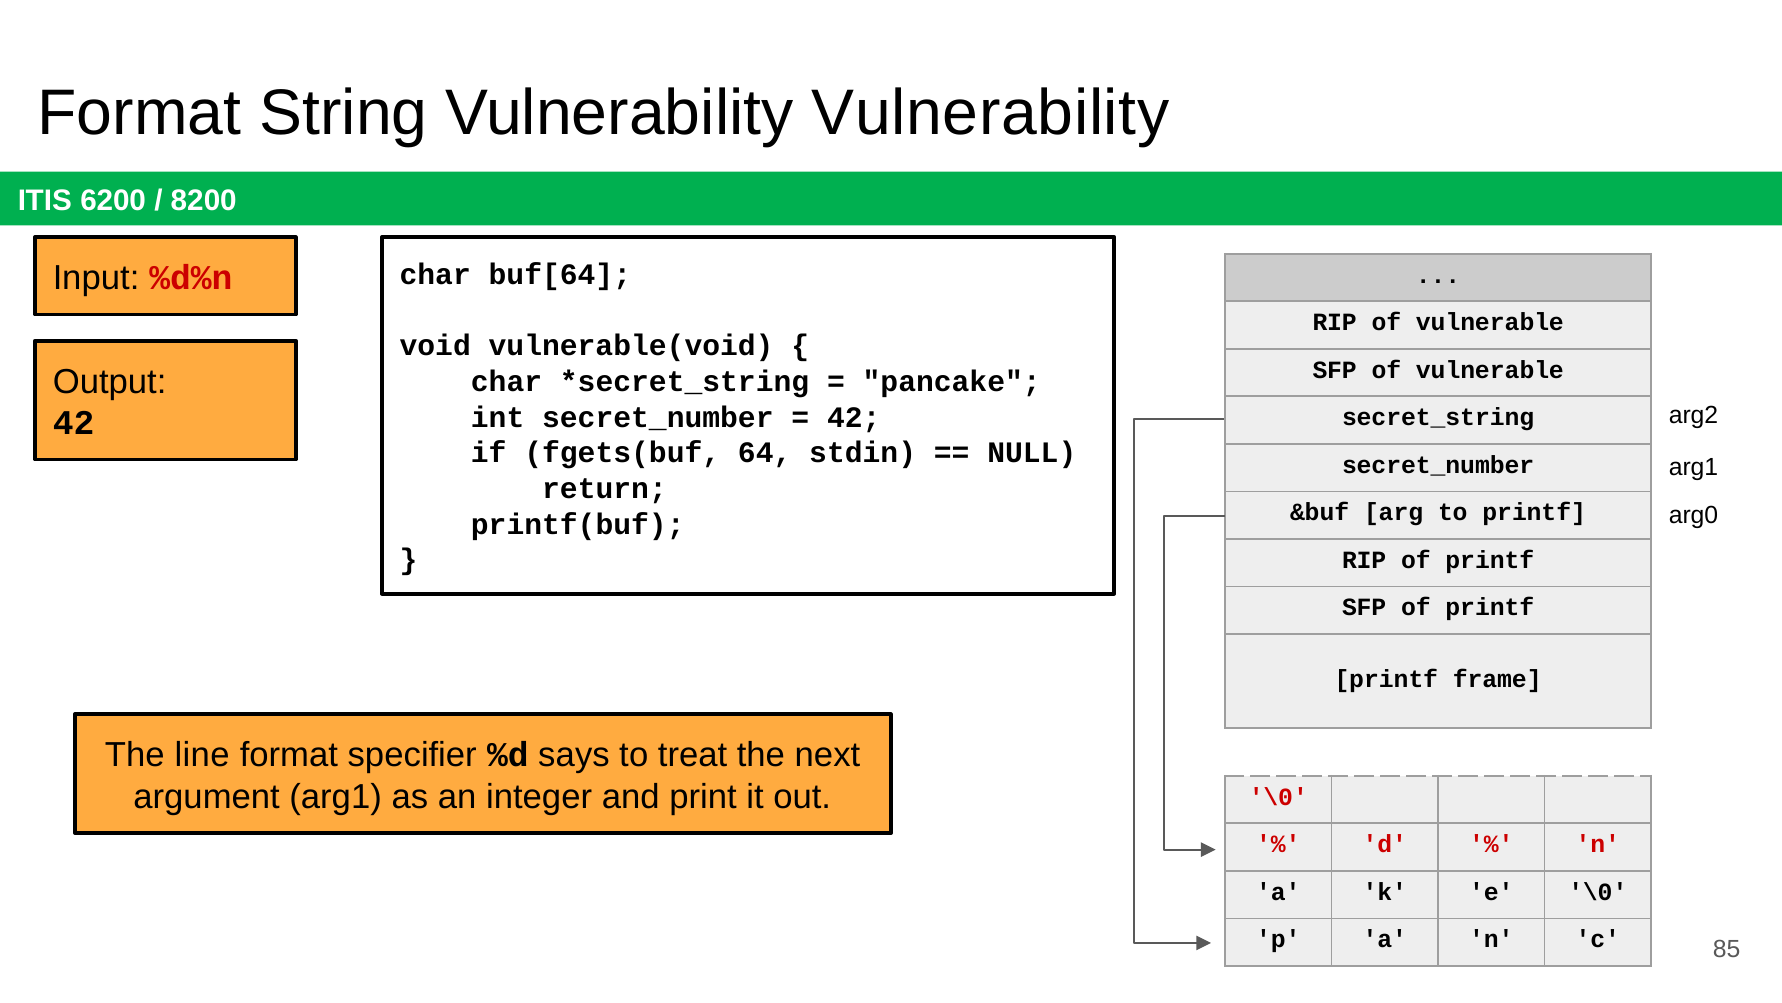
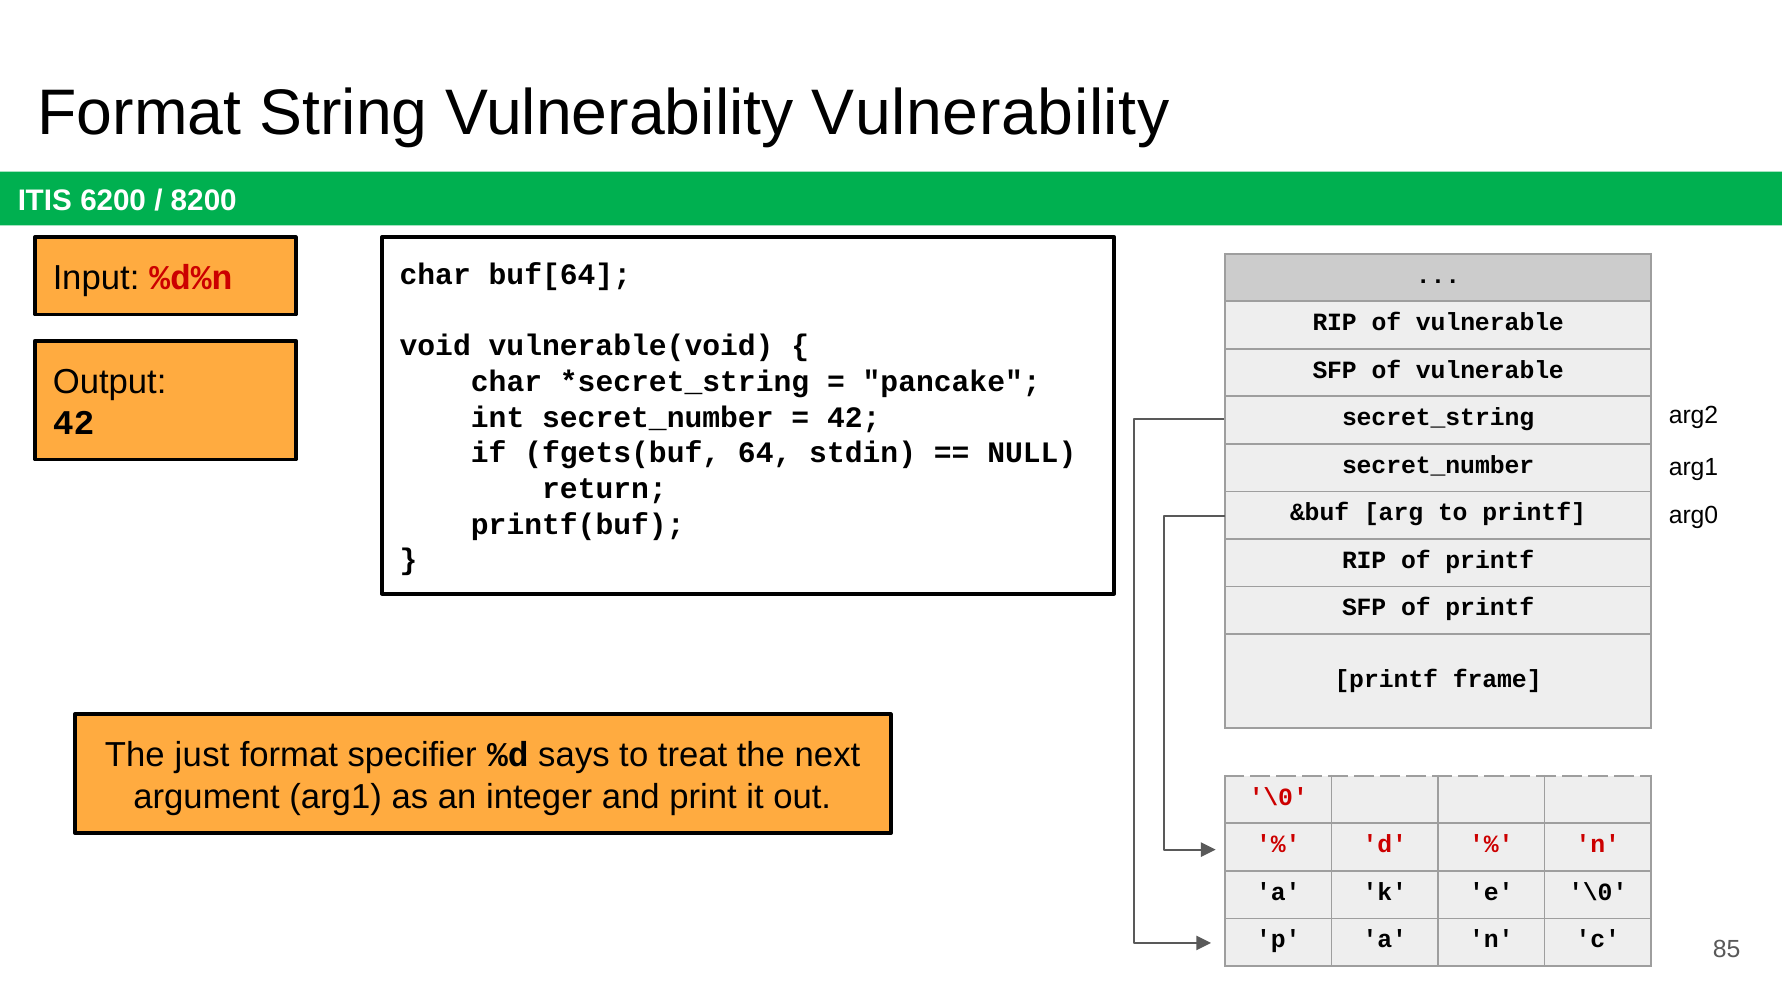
line: line -> just (202, 755)
